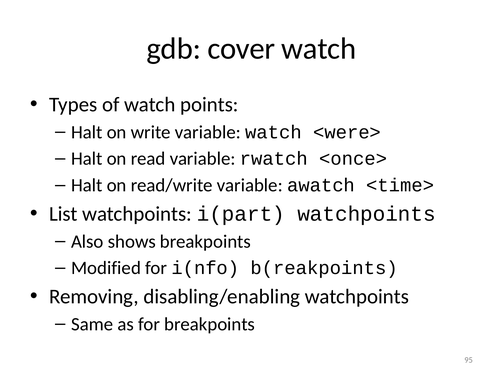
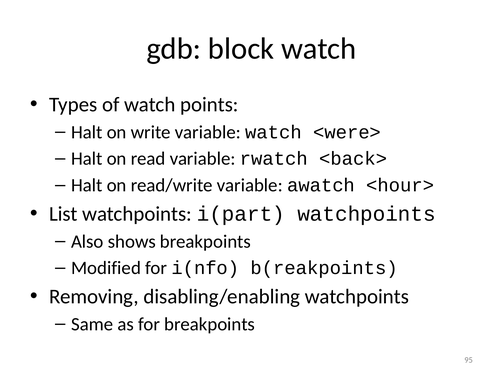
cover: cover -> block (241, 49)
<once>: <once> -> <back> (353, 159)
<time>: <time> -> <hour> (400, 185)
